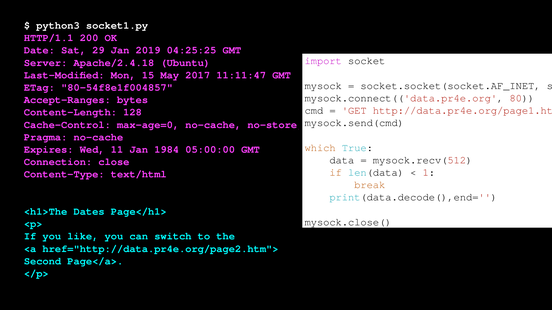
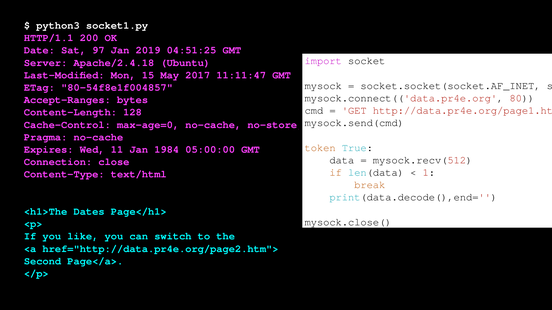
29: 29 -> 97 (98, 50)
04:25:25: 04:25:25 -> 04:51:25 (192, 50)
which: which -> token (320, 148)
